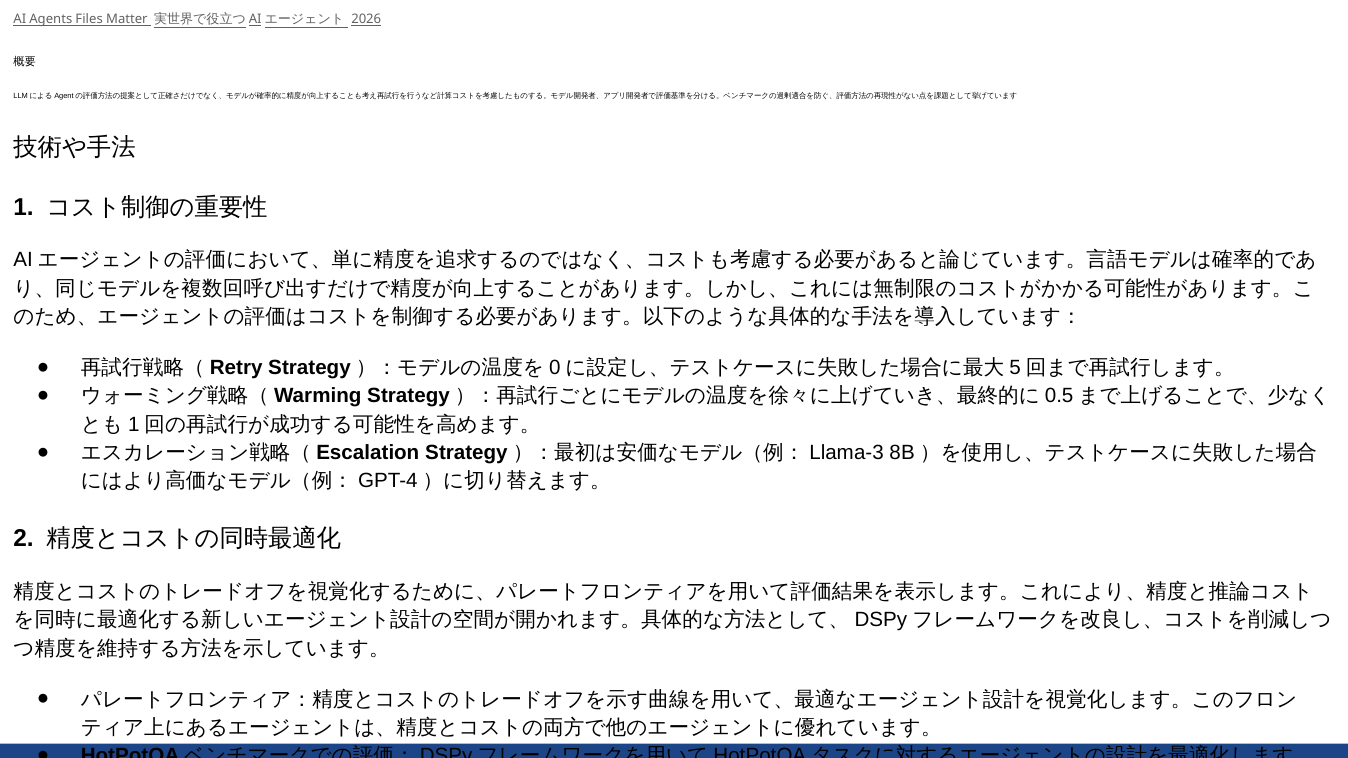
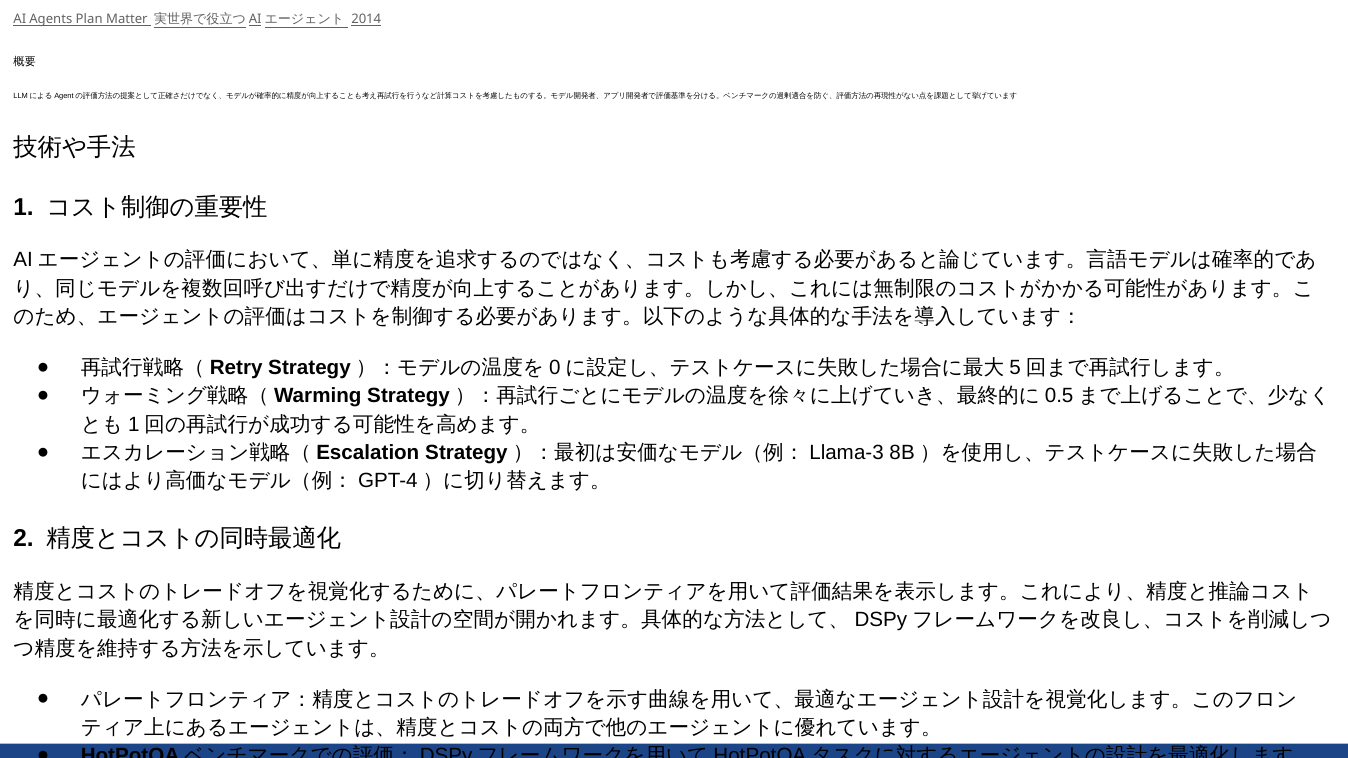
Files: Files -> Plan (89, 19)
2026: 2026 -> 2014 (366, 19)
